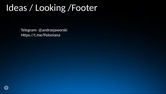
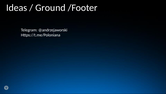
Looking: Looking -> Ground (50, 8)
